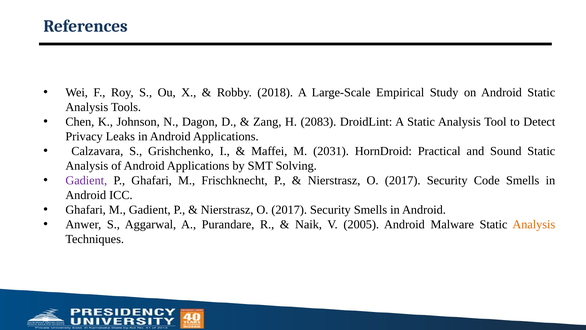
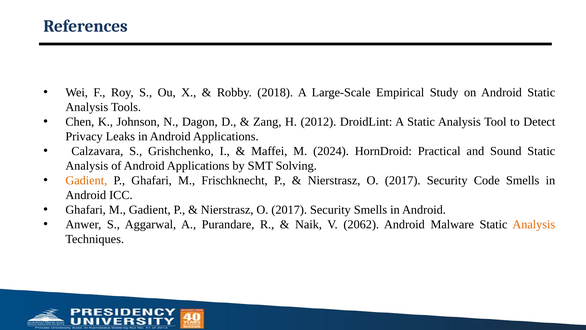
2083: 2083 -> 2012 (318, 122)
2031: 2031 -> 2024 (331, 151)
Gadient colour: purple -> orange (86, 180)
2005: 2005 -> 2062 (361, 224)
